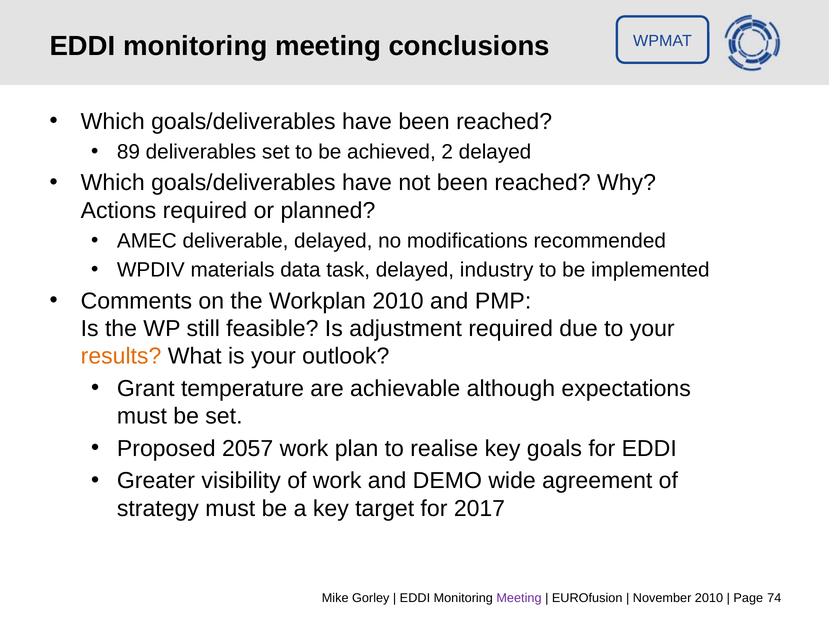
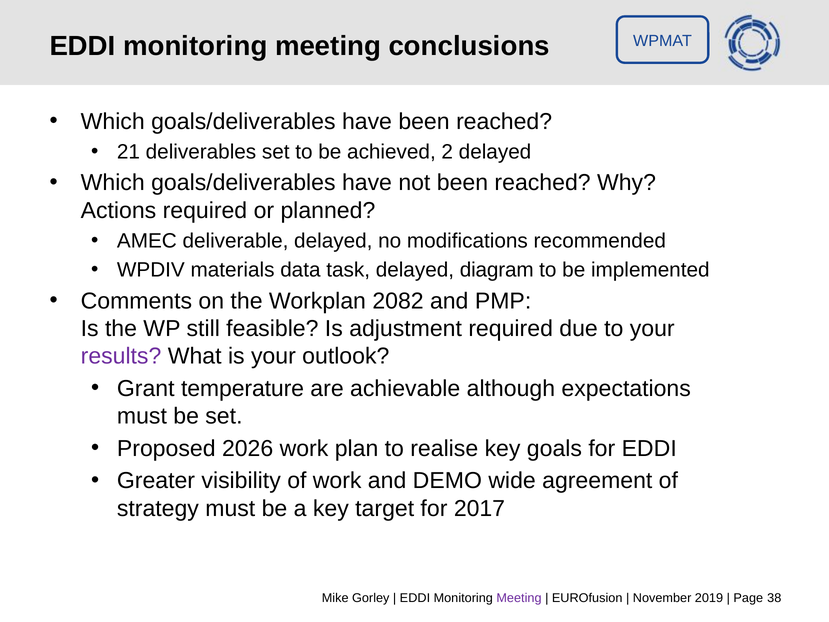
89: 89 -> 21 (128, 152)
industry: industry -> diagram (497, 270)
Workplan 2010: 2010 -> 2082 (398, 301)
results colour: orange -> purple (121, 356)
2057: 2057 -> 2026 (248, 448)
November 2010: 2010 -> 2019 (709, 598)
74: 74 -> 38 (774, 598)
